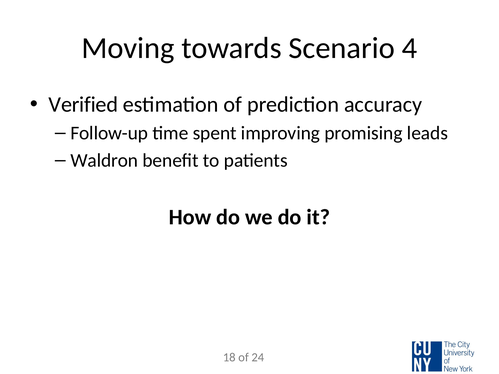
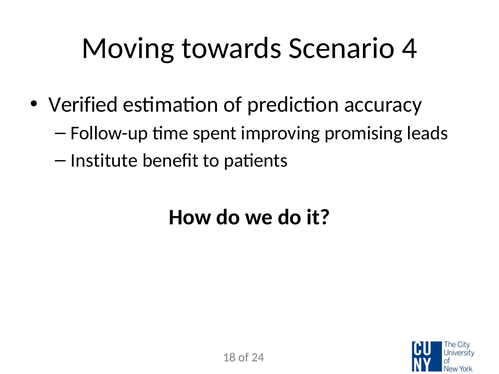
Waldron: Waldron -> Institute (104, 160)
